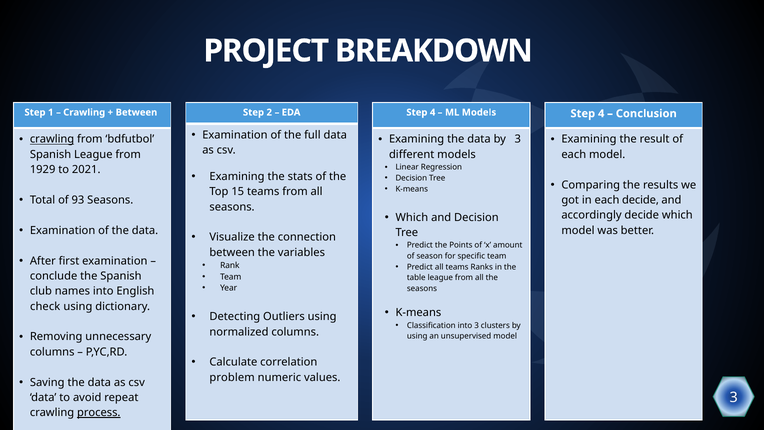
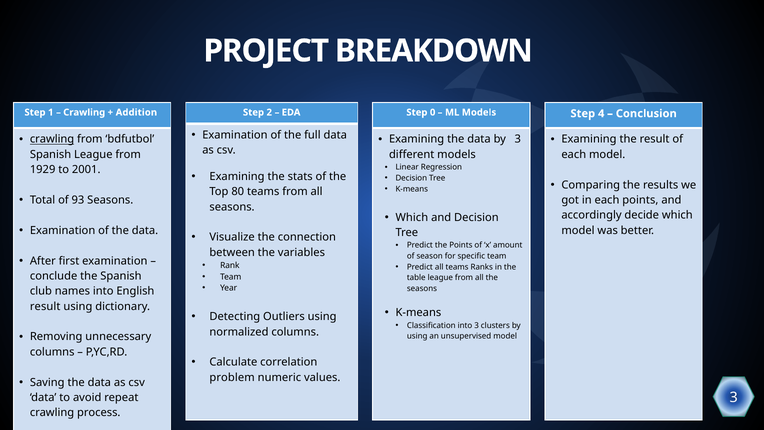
Between: Between -> Addition (136, 112)
4: 4 -> 0 (433, 112)
2021: 2021 -> 2001 (86, 170)
15: 15 -> 80 (238, 192)
each decide: decide -> points (640, 200)
check: check -> result (45, 306)
process underline: present -> none (99, 413)
